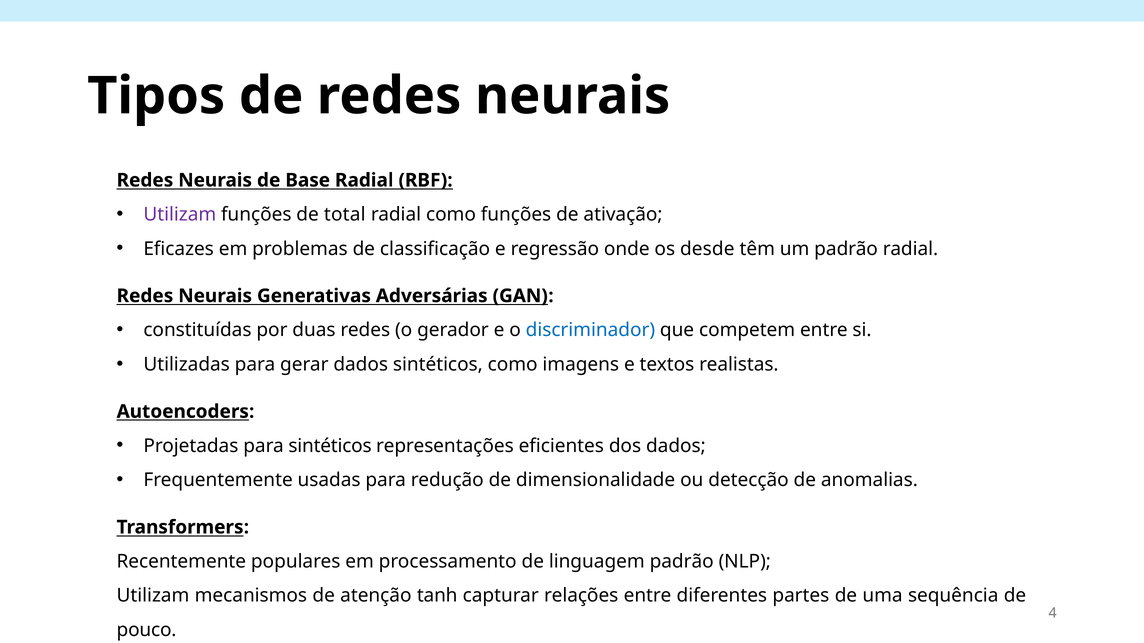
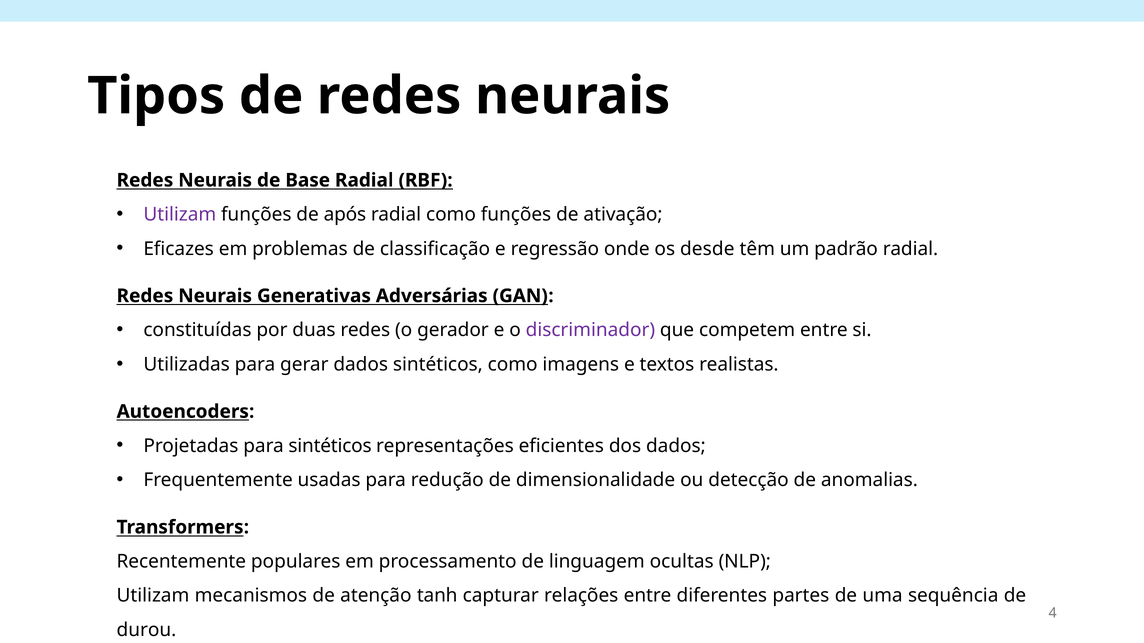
total: total -> após (345, 215)
discriminador colour: blue -> purple (590, 330)
linguagem padrão: padrão -> ocultas (682, 562)
pouco: pouco -> durou (146, 630)
